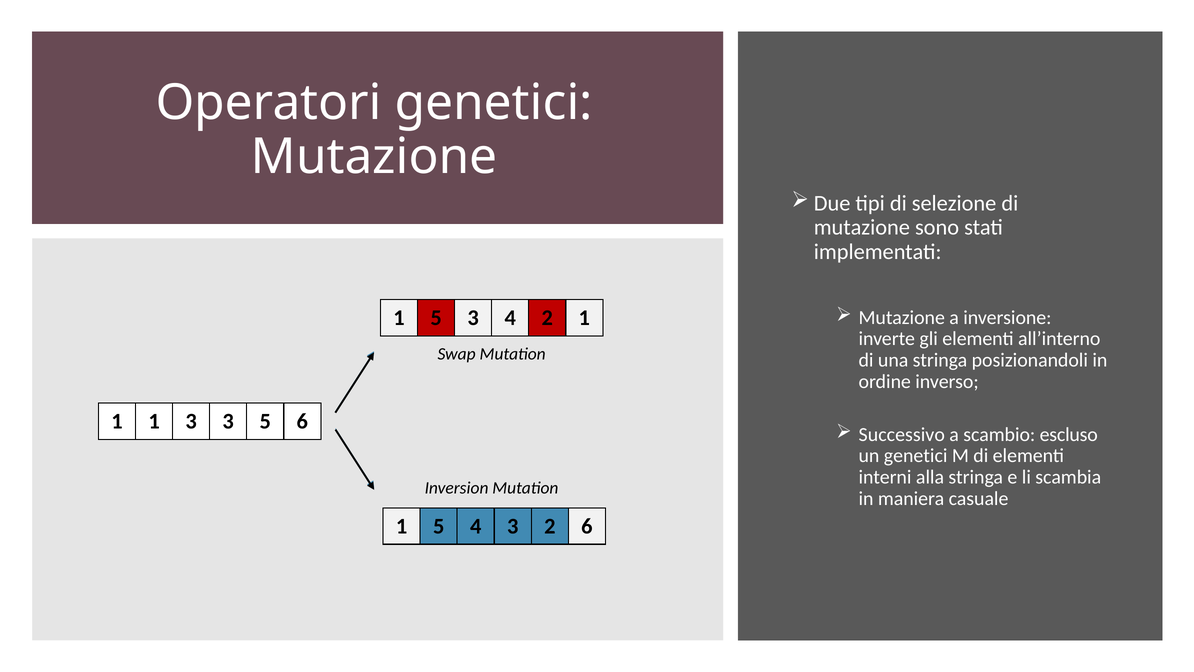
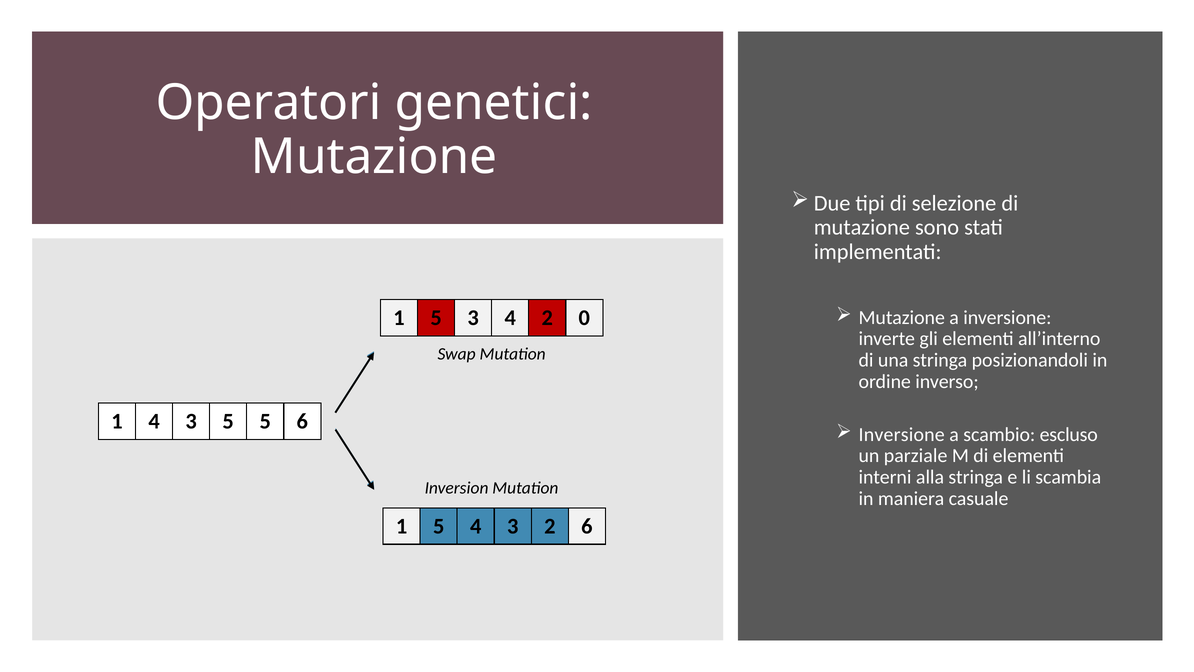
2 1: 1 -> 0 (584, 318)
1: 1 -> 4 (154, 421)
3 3: 3 -> 5 (228, 421)
Successivo: Successivo -> Inversione (902, 434)
un genetici: genetici -> parziale (916, 456)
